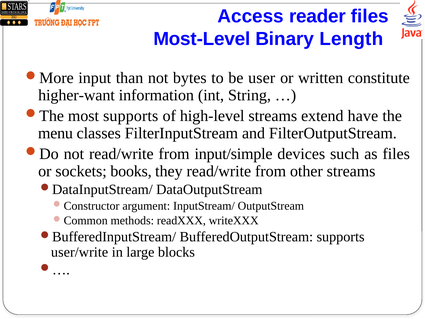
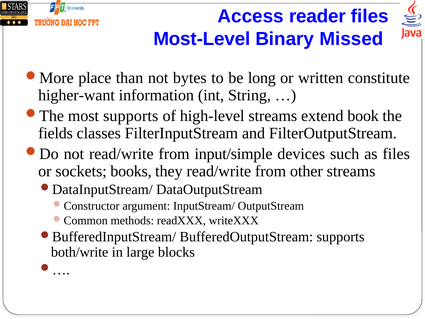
Length: Length -> Missed (351, 39)
input: input -> place (95, 78)
user: user -> long (262, 78)
have: have -> book (363, 116)
menu: menu -> fields (55, 133)
user/write: user/write -> both/write (80, 252)
